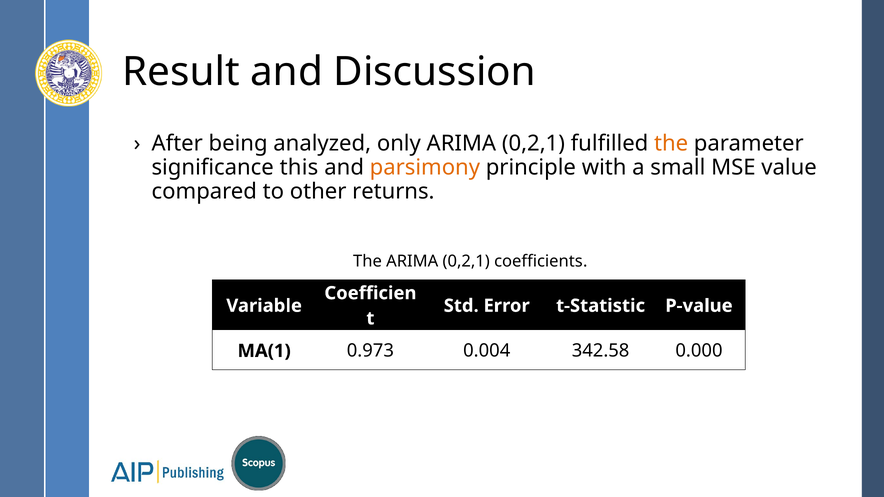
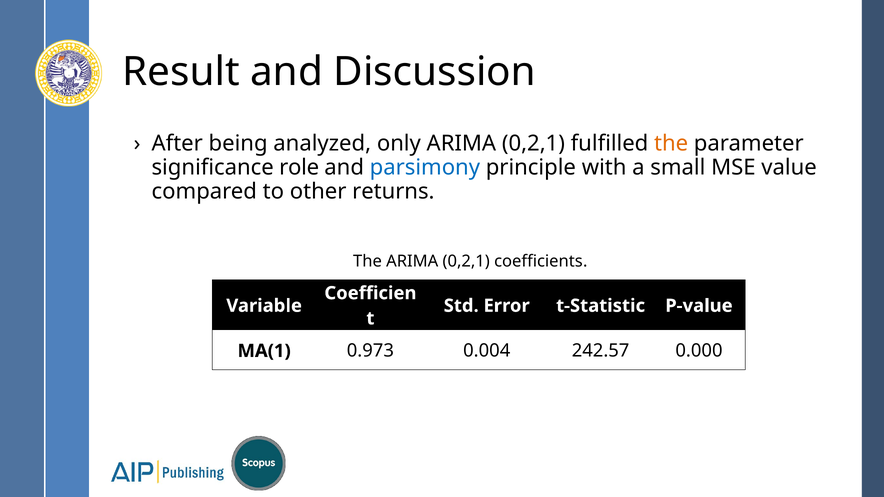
this: this -> role (299, 168)
parsimony colour: orange -> blue (425, 168)
342.58: 342.58 -> 242.57 (601, 351)
